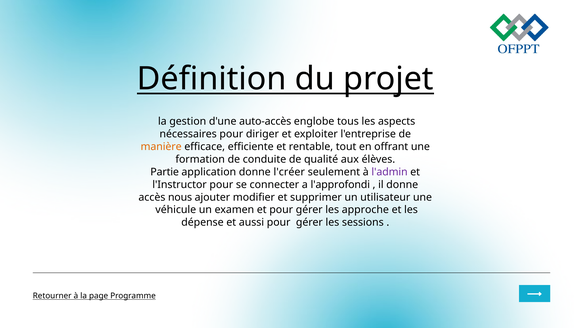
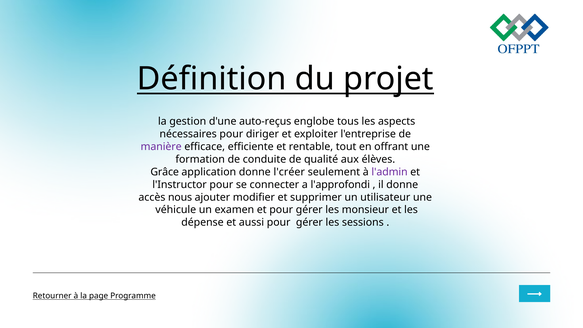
auto-accès: auto-accès -> auto-reçus (265, 121)
manière colour: orange -> purple (161, 147)
Partie: Partie -> Grâce (165, 172)
approche: approche -> monsieur (365, 210)
